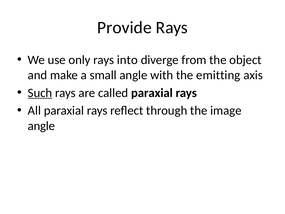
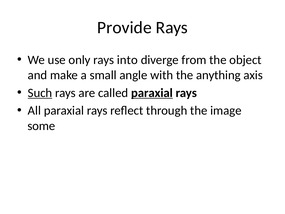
emitting: emitting -> anything (218, 75)
paraxial underline: none -> present (152, 93)
angle: angle -> some (41, 126)
